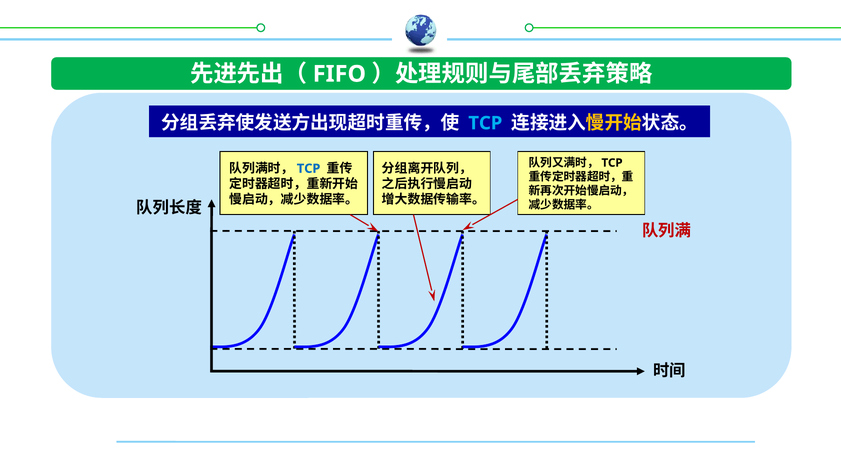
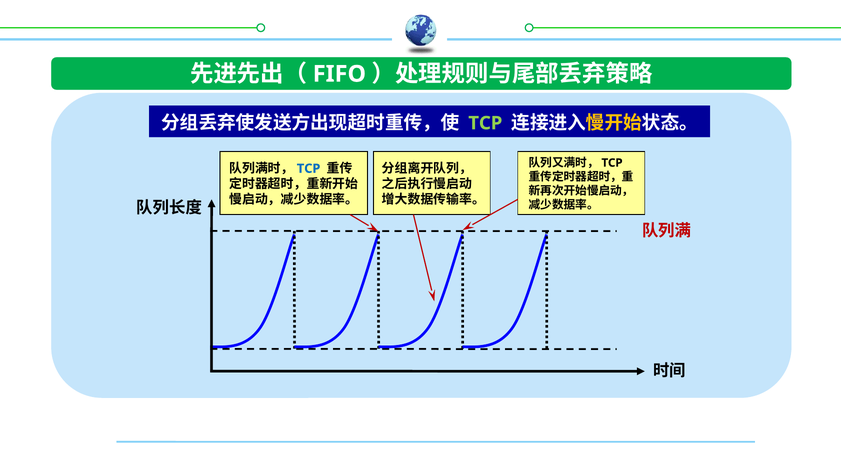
TCP colour: light blue -> light green (485, 123)
